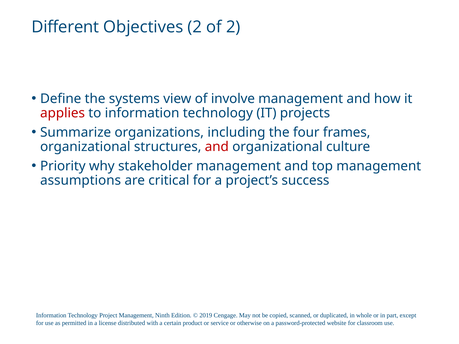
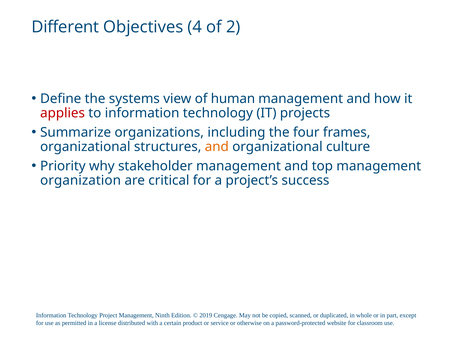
Objectives 2: 2 -> 4 (195, 27)
involve: involve -> human (233, 99)
and colour: red -> orange (217, 147)
assumptions: assumptions -> organization (81, 181)
